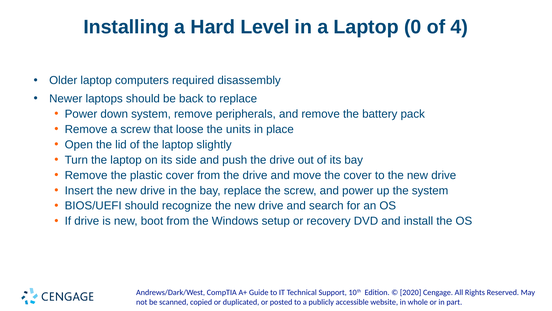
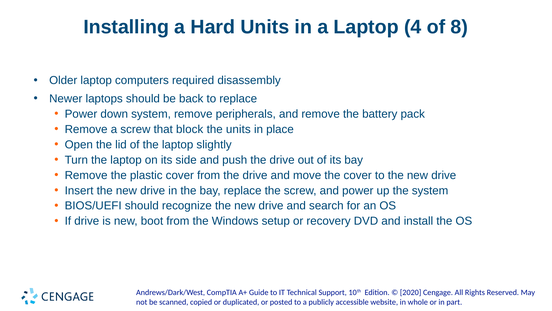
Hard Level: Level -> Units (265, 27)
0: 0 -> 4 (413, 27)
4: 4 -> 8 (459, 27)
loose: loose -> block (190, 129)
